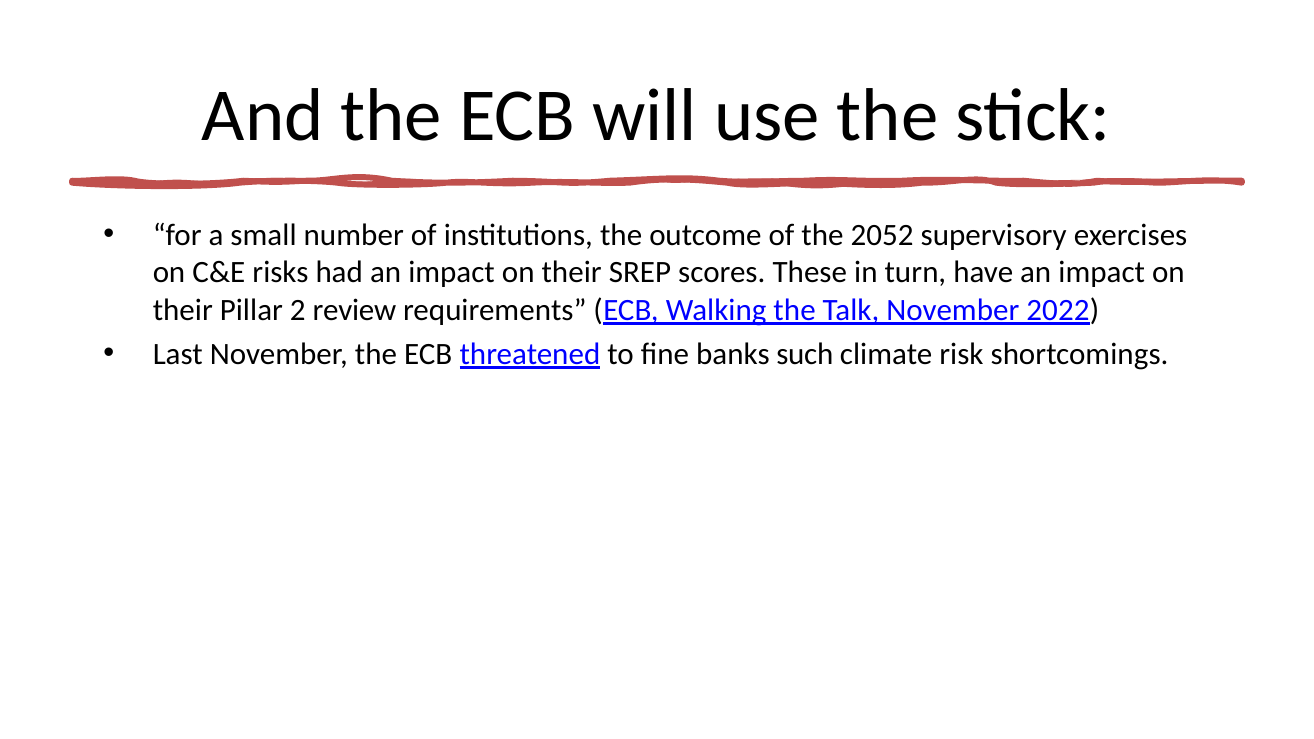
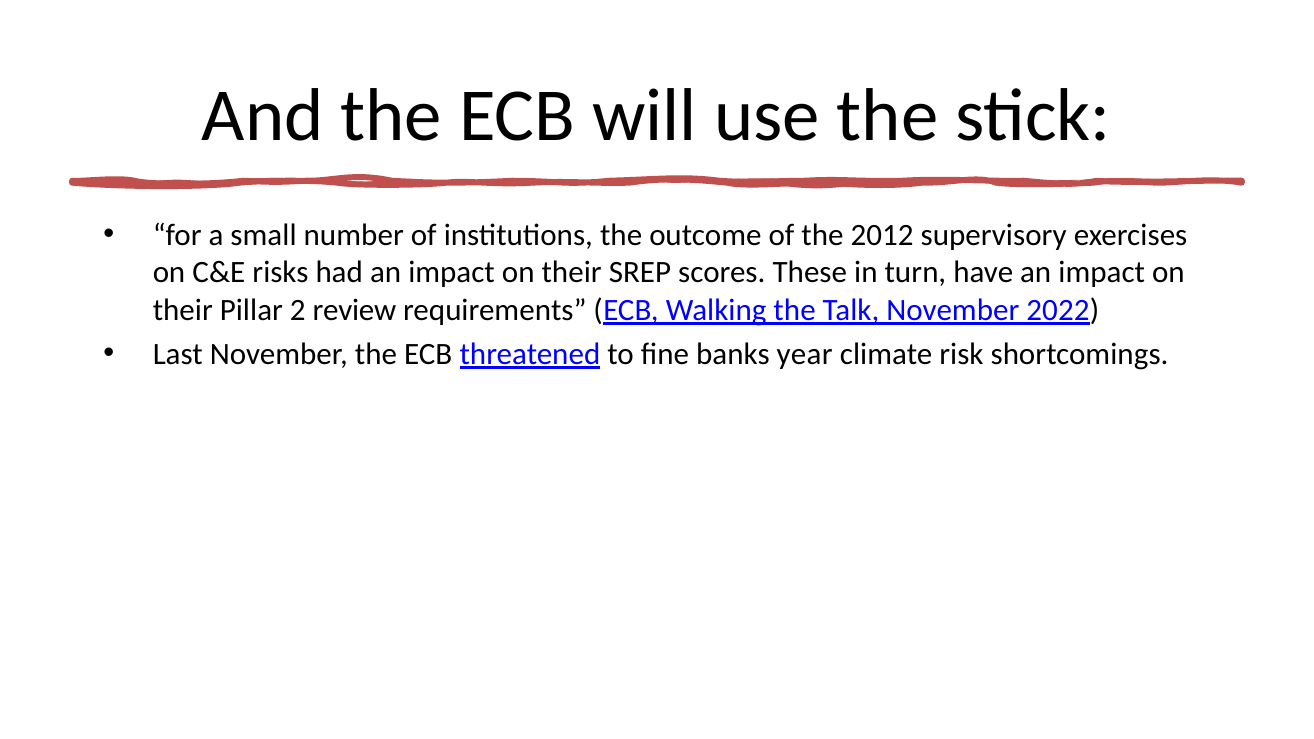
2052: 2052 -> 2012 (882, 235)
such: such -> year (805, 354)
